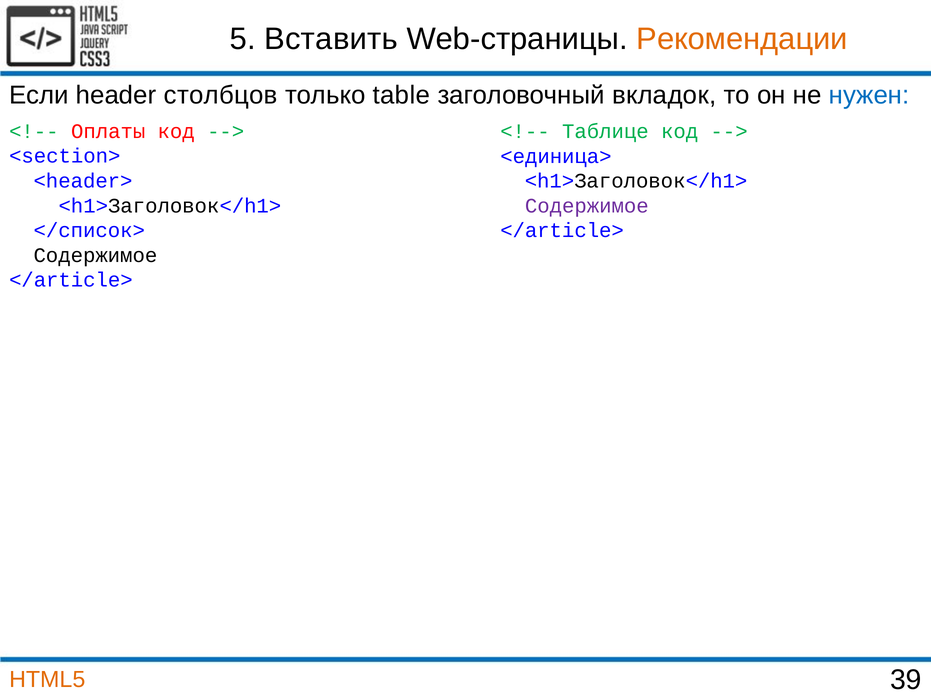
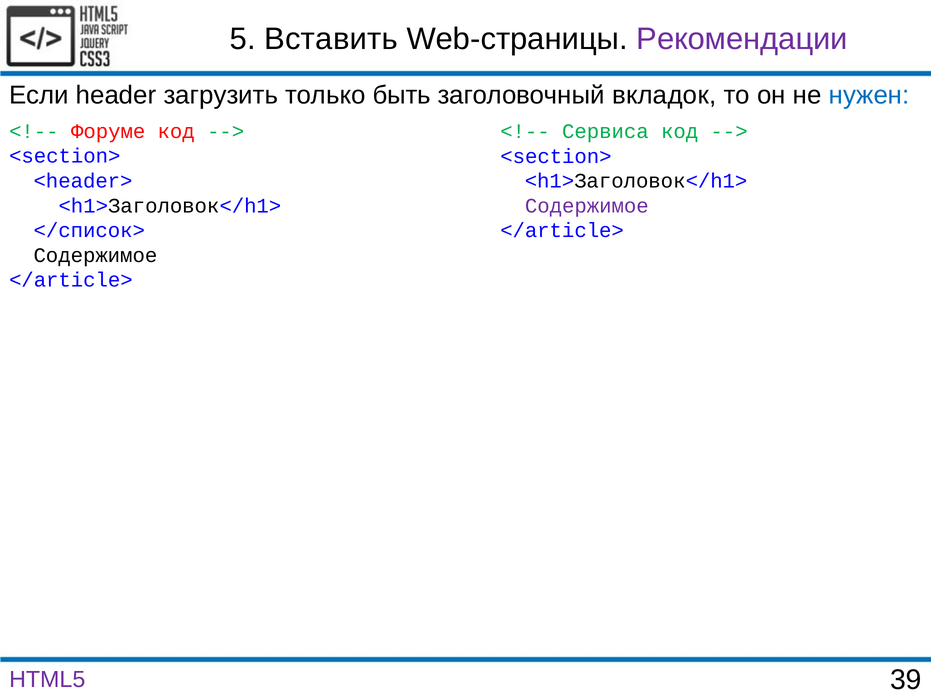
Рекомендации colour: orange -> purple (742, 39)
столбцов: столбцов -> загрузить (221, 95)
table: table -> быть (402, 95)
Оплаты: Оплаты -> Форуме (108, 131)
Таблице: Таблице -> Сервиса (605, 131)
<единица>: <единица> -> <section> (556, 156)
HTML5 colour: orange -> purple (47, 680)
